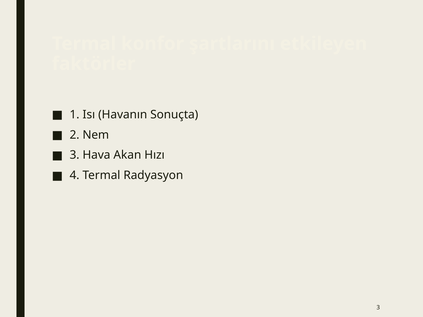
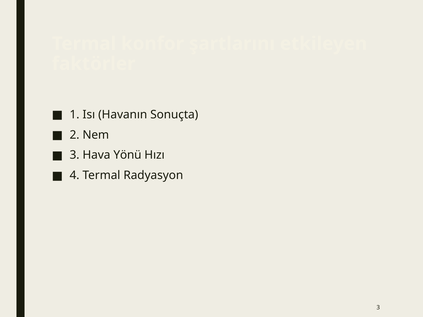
Akan: Akan -> Yönü (127, 155)
